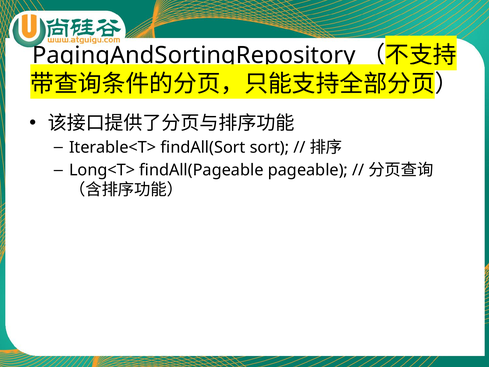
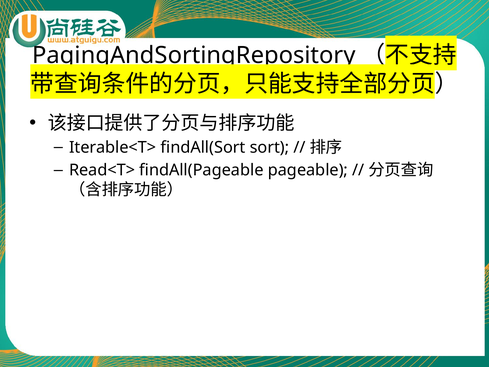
Long<T>: Long<T> -> Read<T> (102, 170)
